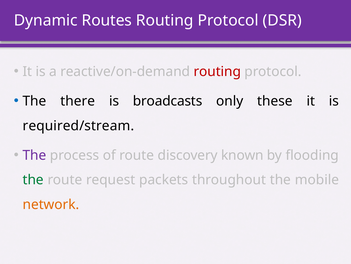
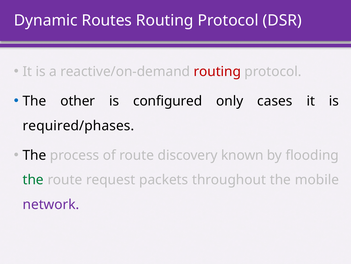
there: there -> other (78, 101)
broadcasts: broadcasts -> configured (168, 101)
these: these -> cases (275, 101)
required/stream: required/stream -> required/phases (78, 125)
The colour: purple -> black (34, 155)
network colour: orange -> purple (51, 204)
